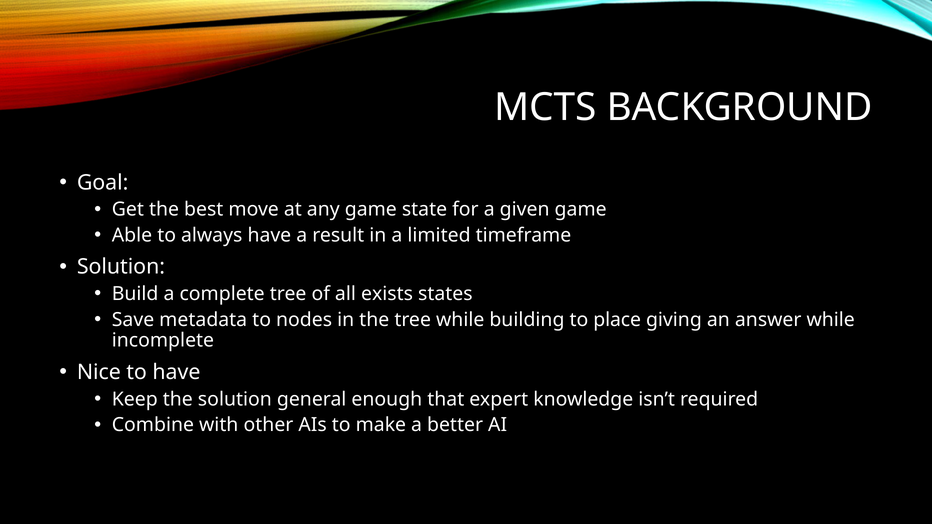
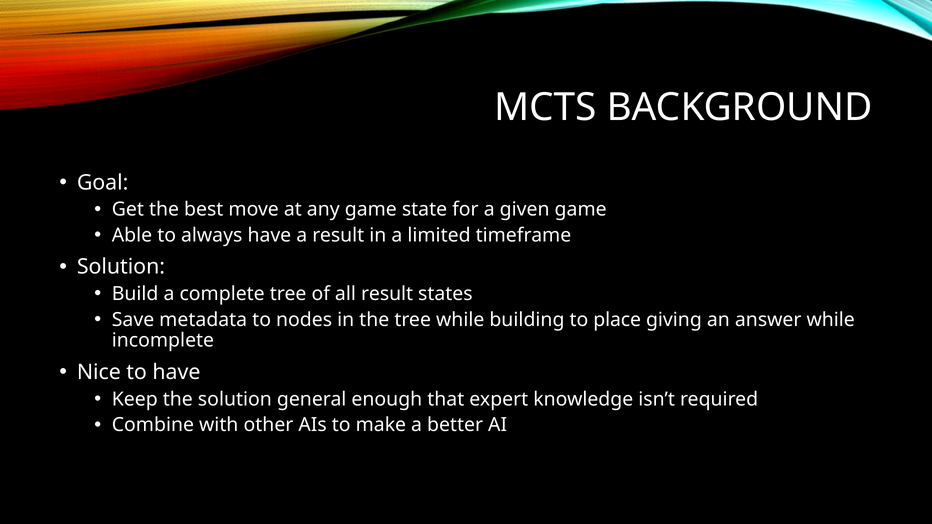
all exists: exists -> result (387, 294)
